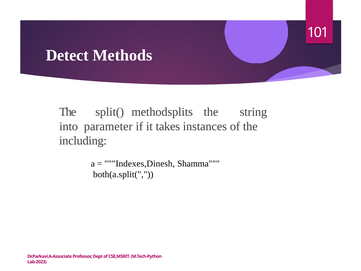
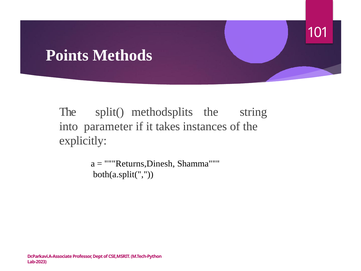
Detect: Detect -> Points (67, 55)
including: including -> explicitly (83, 141)
Indexes,Dinesh: Indexes,Dinesh -> Returns,Dinesh (140, 163)
